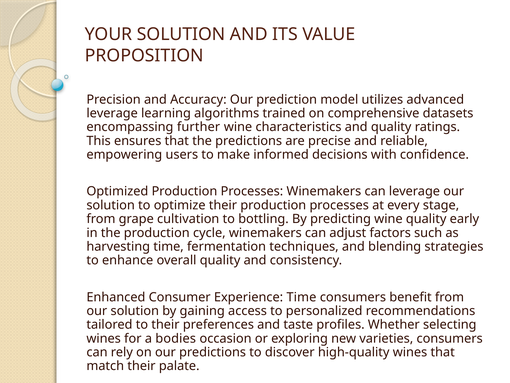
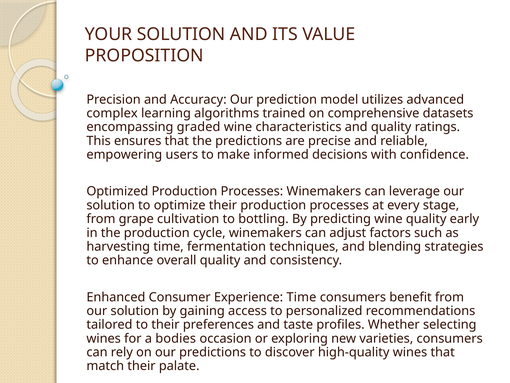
leverage: leverage -> complex (112, 113)
further: further -> graded (199, 127)
